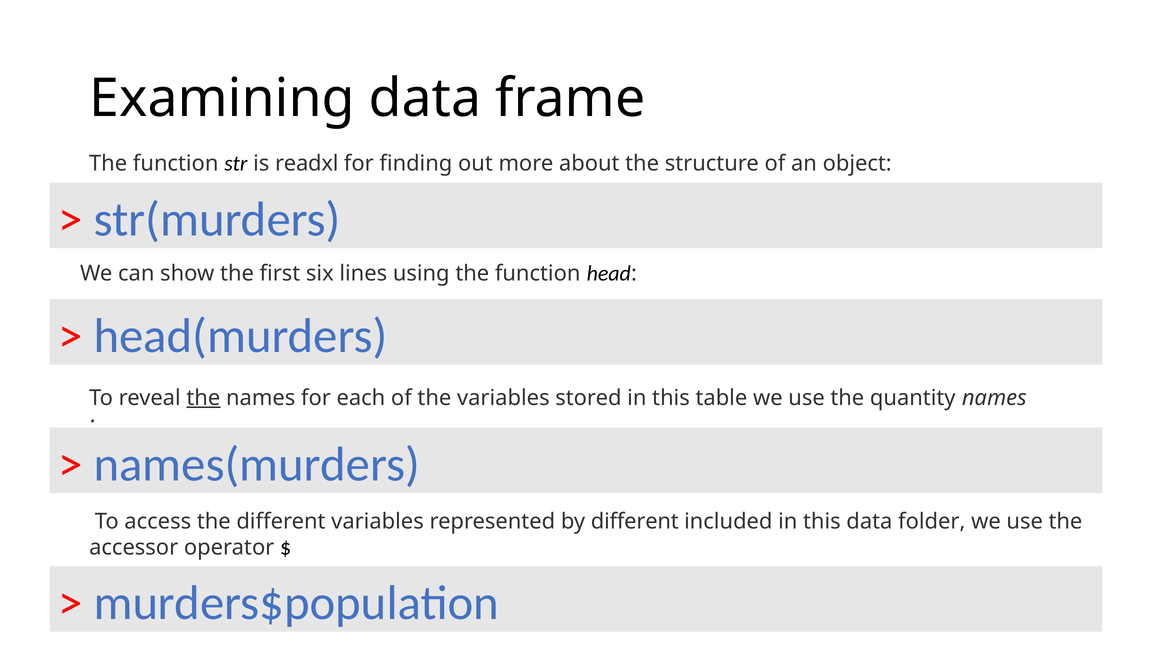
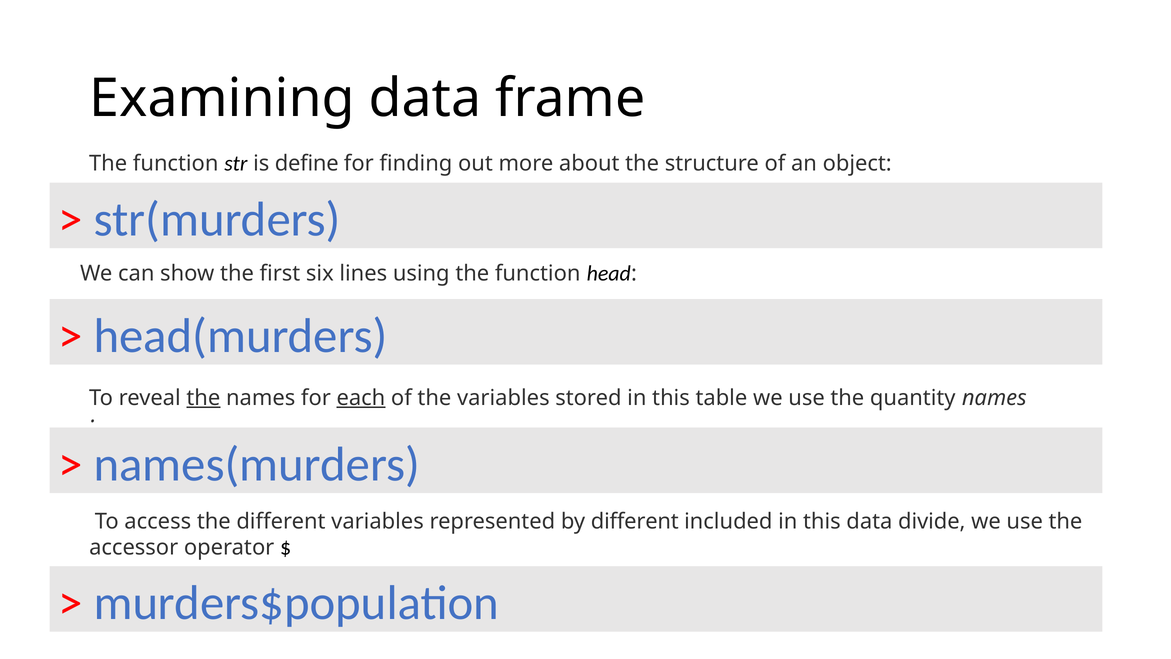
readxl: readxl -> define (307, 164)
each underline: none -> present (361, 398)
folder: folder -> divide (932, 521)
